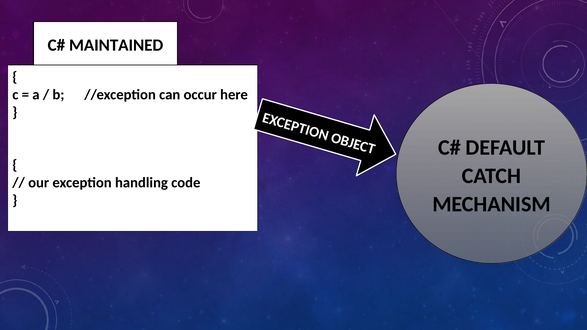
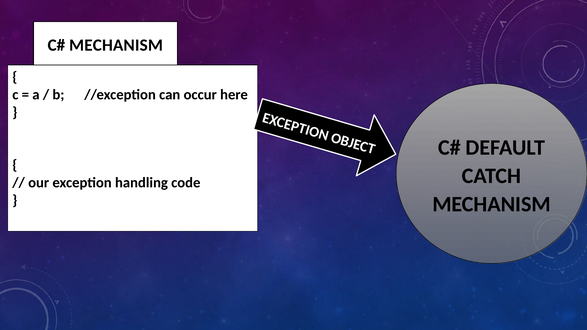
MAINTAINED: MAINTAINED -> MECHANISM (116, 45)
